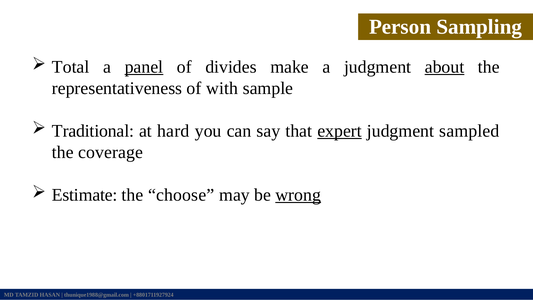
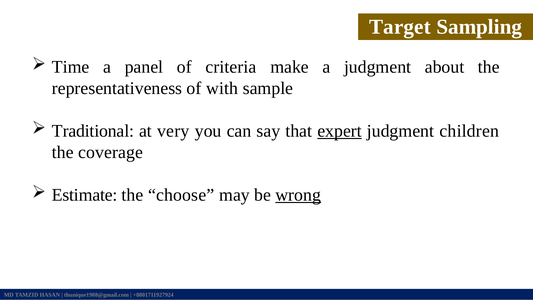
Person: Person -> Target (400, 27)
Total: Total -> Time (71, 67)
panel underline: present -> none (144, 67)
divides: divides -> criteria (231, 67)
about underline: present -> none (445, 67)
hard: hard -> very (173, 131)
sampled: sampled -> children (469, 131)
